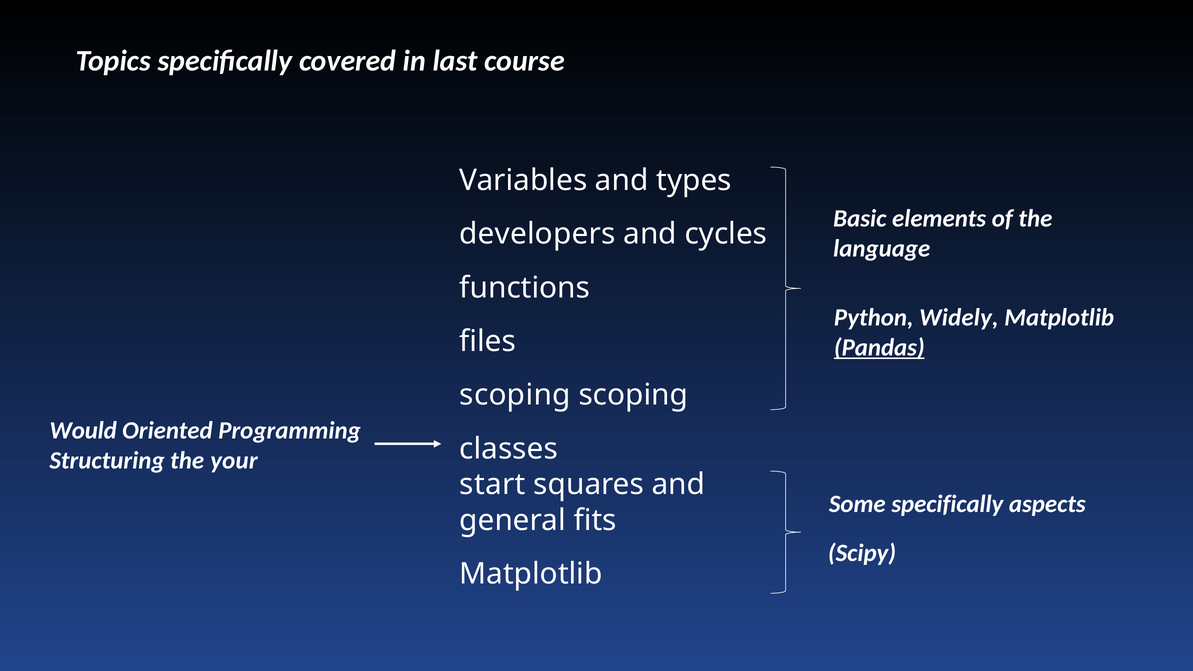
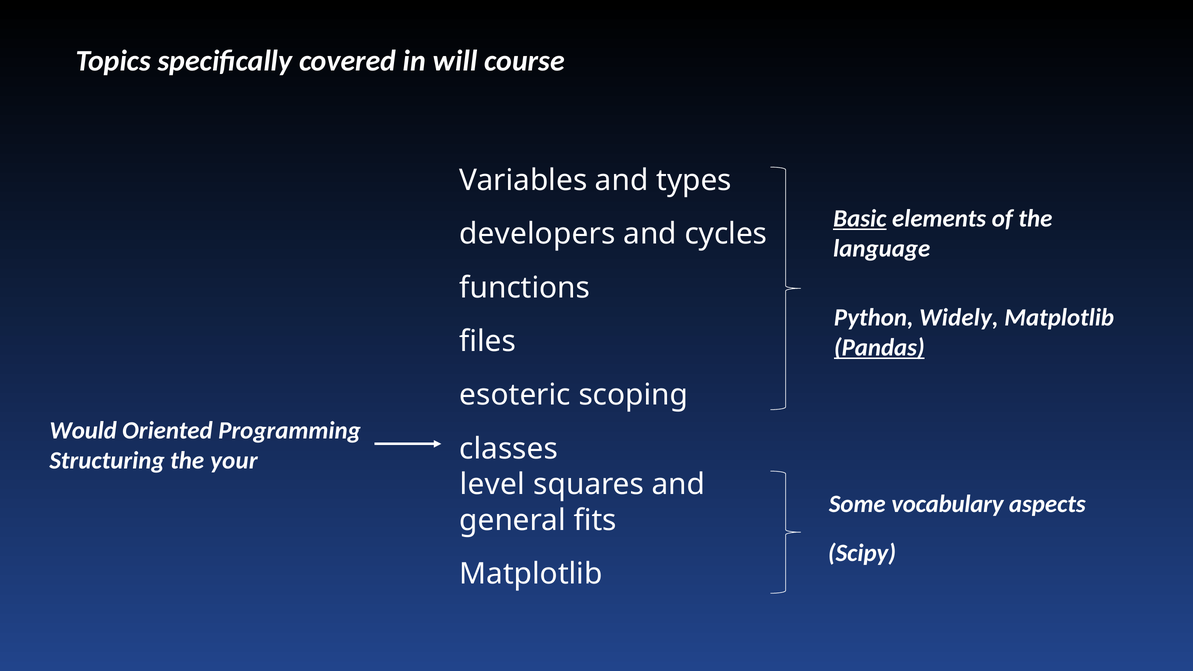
last: last -> will (455, 61)
Basic underline: none -> present (860, 219)
scoping: scoping -> esoteric (515, 395)
start: start -> level (492, 485)
Some specifically: specifically -> vocabulary (947, 504)
